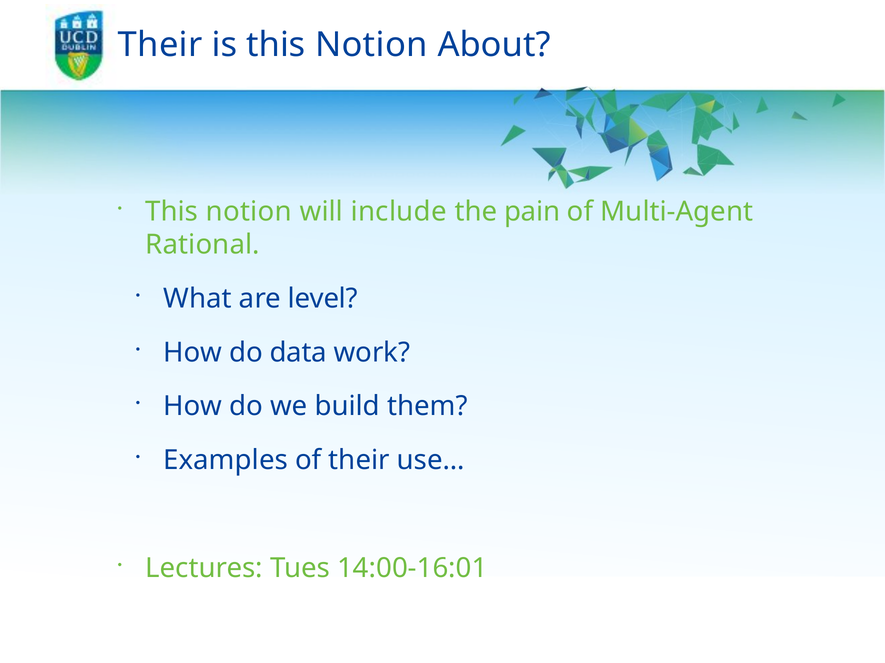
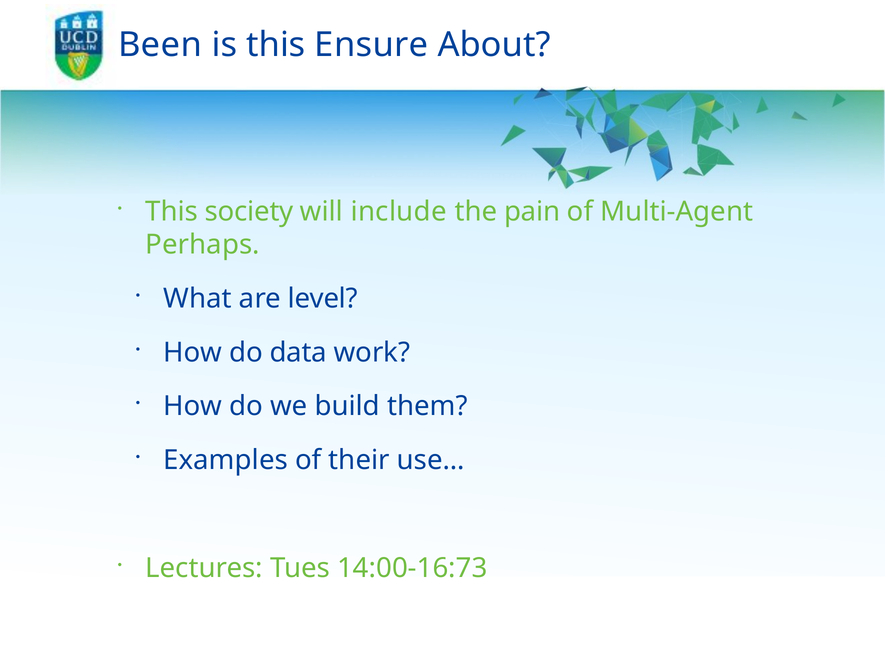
Their: Their -> Been (160, 45)
is this Notion: Notion -> Ensure (371, 45)
notion: notion -> society (249, 212)
Rational: Rational -> Perhaps (203, 245)
14:00-16:01: 14:00-16:01 -> 14:00-16:73 (412, 569)
